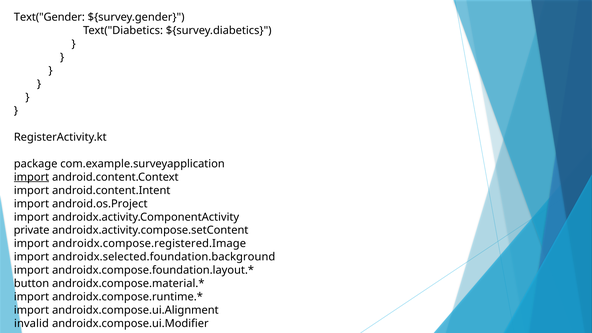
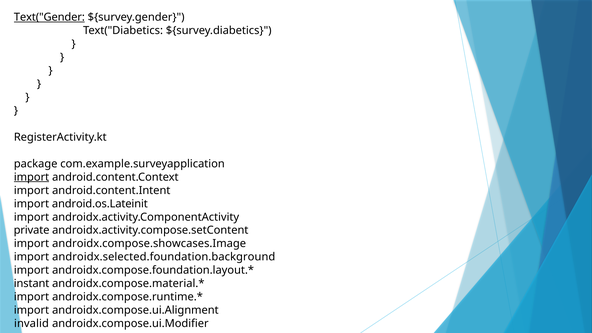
Text("Gender underline: none -> present (49, 17)
android.os.Project: android.os.Project -> android.os.Lateinit (100, 204)
androidx.compose.registered.Image: androidx.compose.registered.Image -> androidx.compose.showcases.Image (149, 244)
button: button -> instant (32, 284)
